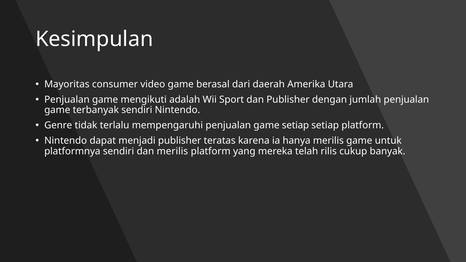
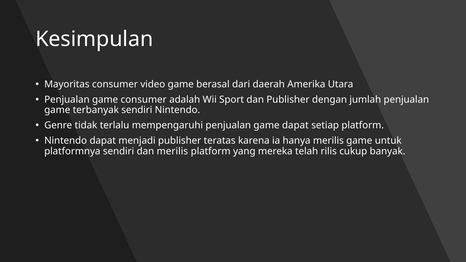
game mengikuti: mengikuti -> consumer (144, 100)
game setiap: setiap -> dapat (295, 125)
